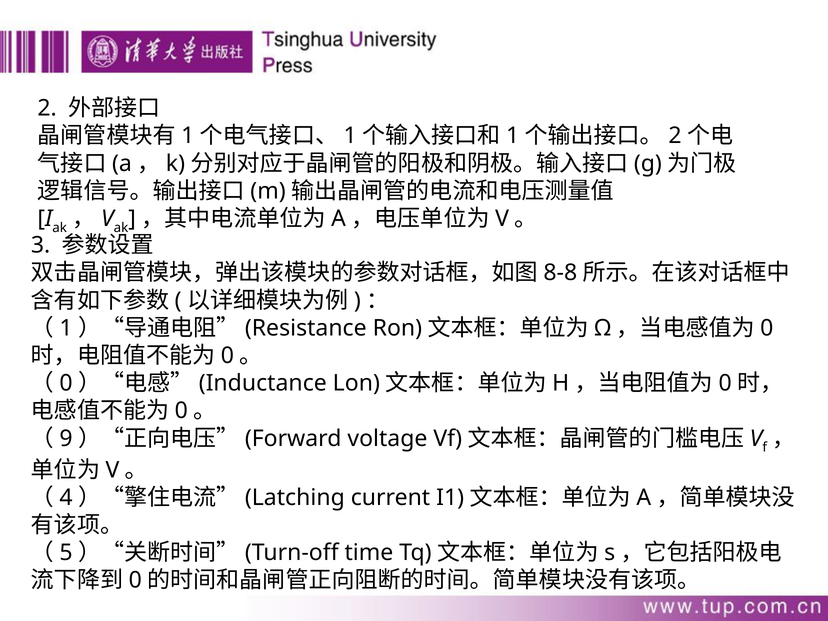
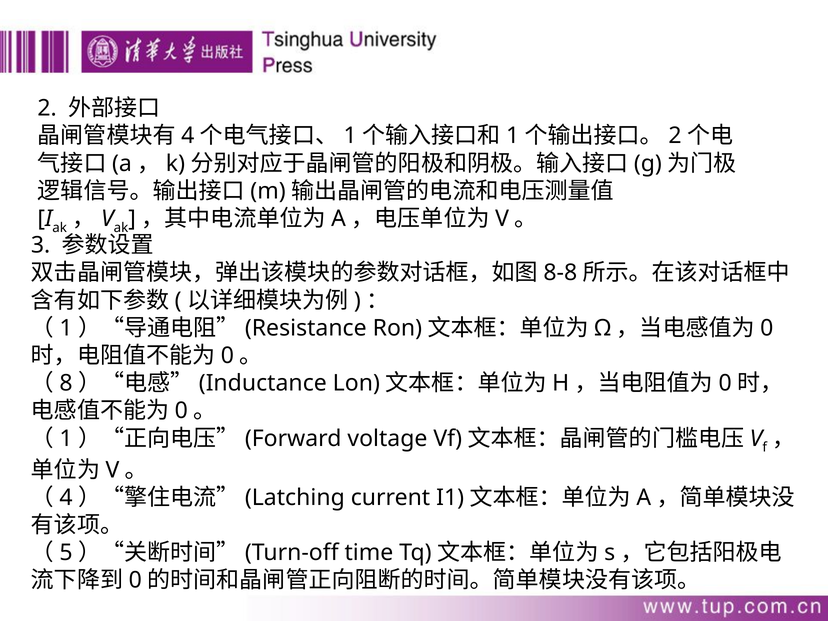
1: 1 -> 4 (188, 136)
0: 0 -> 8 (66, 383)
9: 9 -> 1 (66, 439)
